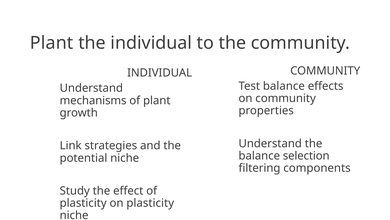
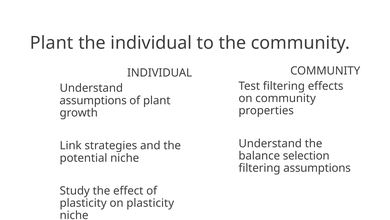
Test balance: balance -> filtering (284, 86)
mechanisms: mechanisms -> assumptions (93, 100)
filtering components: components -> assumptions (317, 168)
